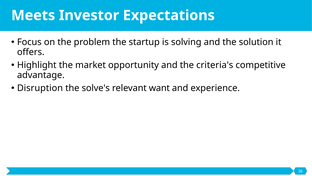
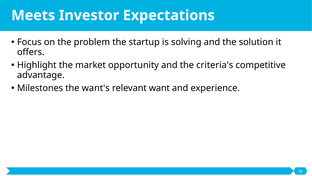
Disruption: Disruption -> Milestones (40, 88)
solve's: solve's -> want's (96, 88)
